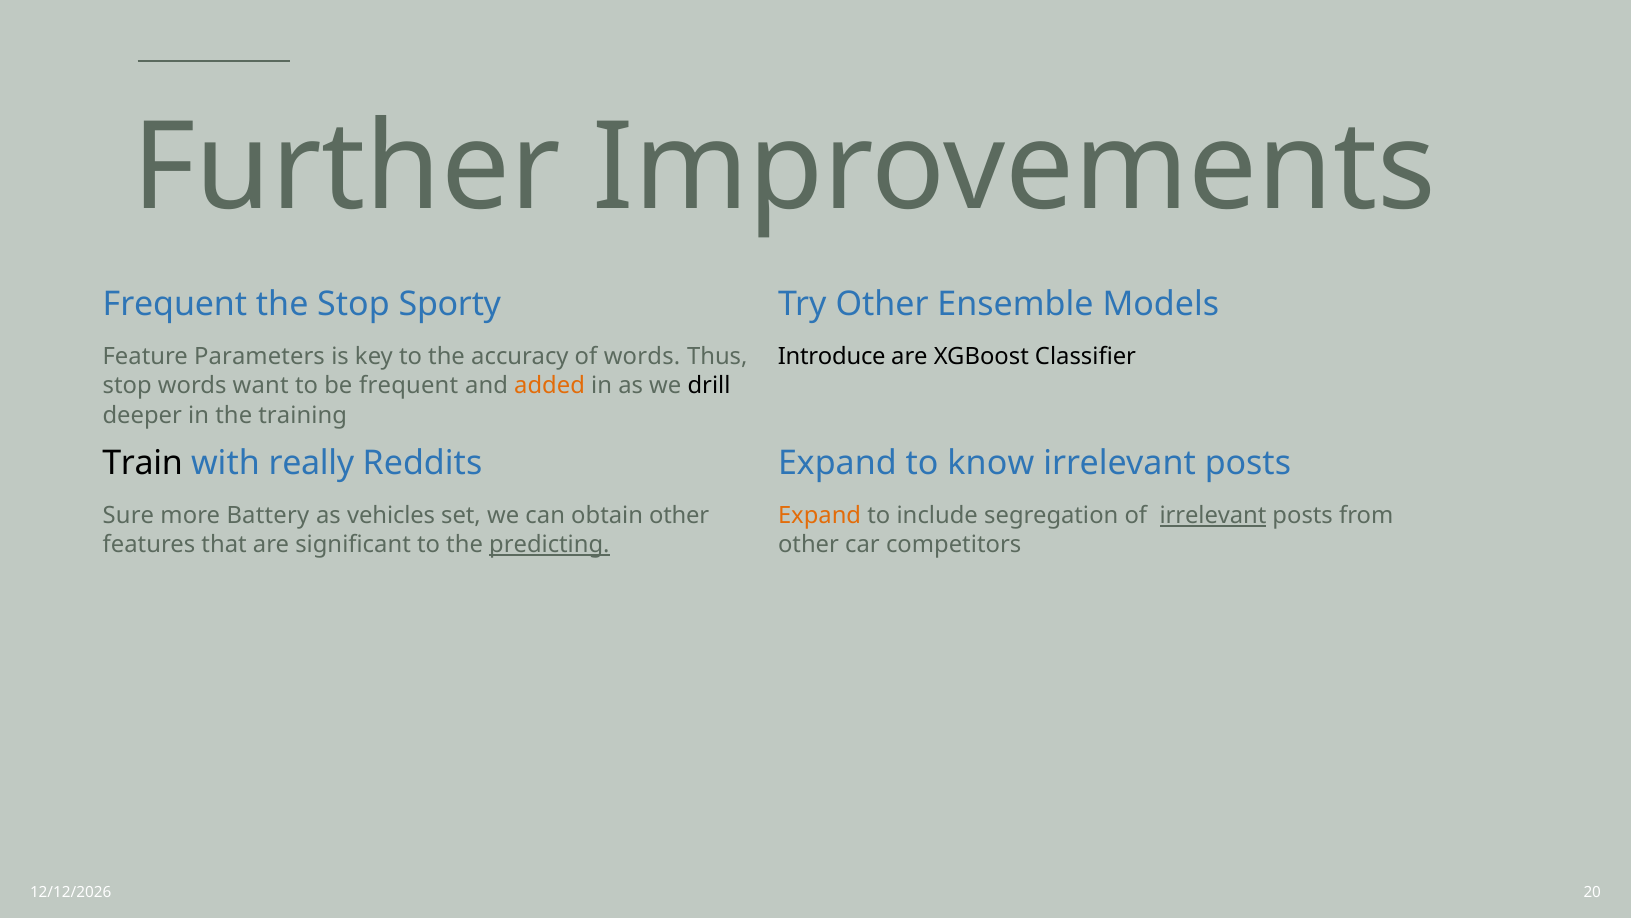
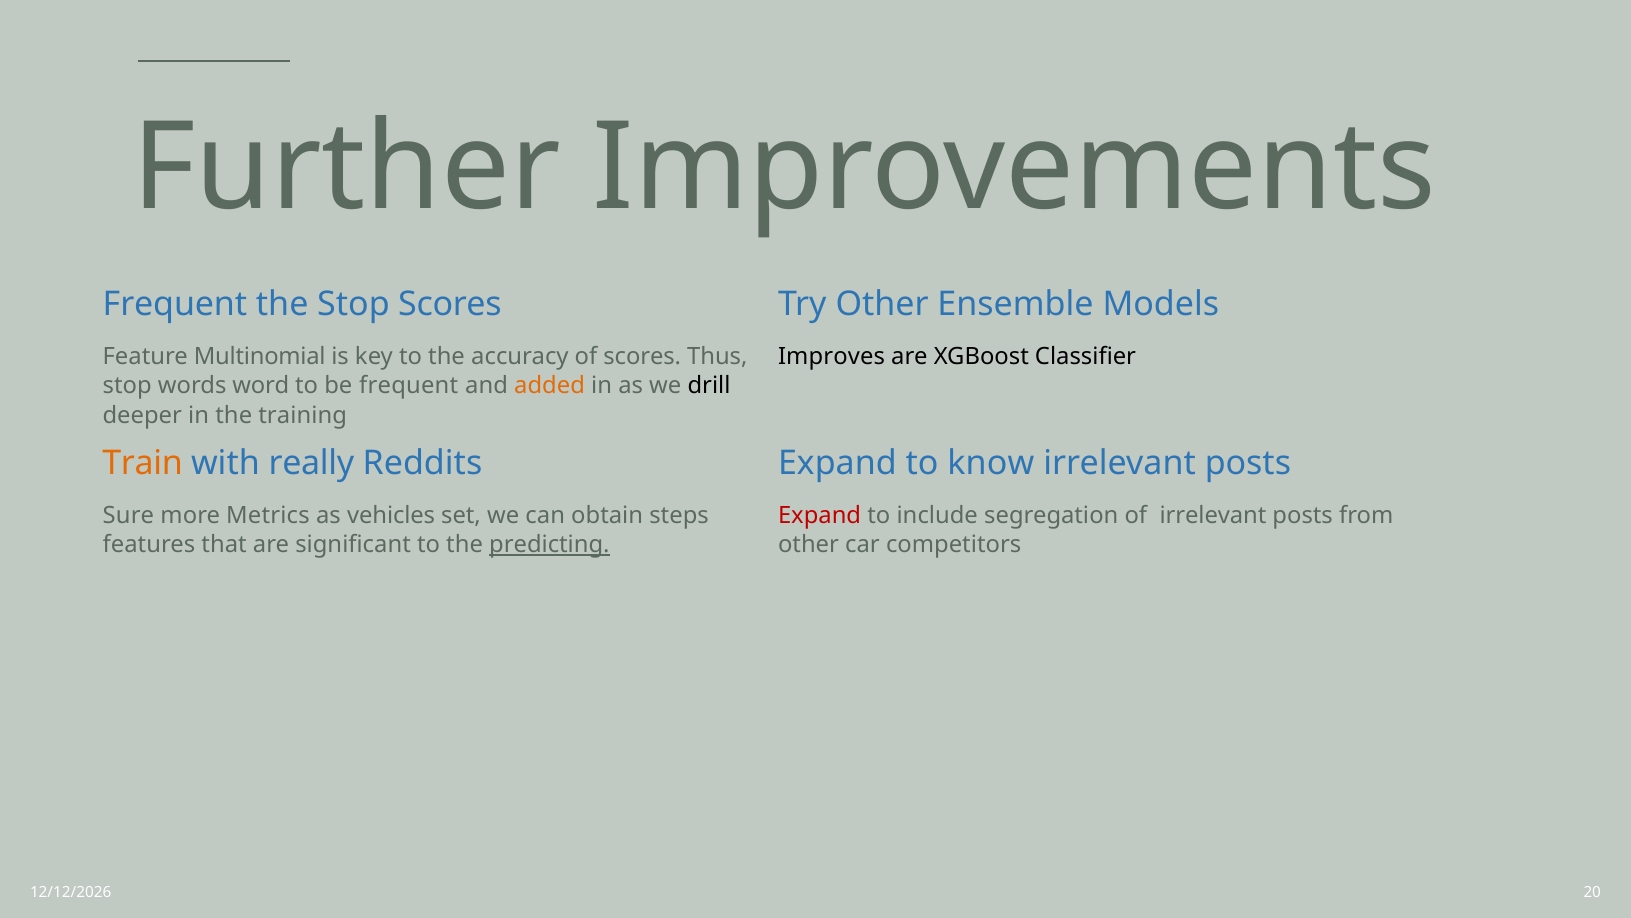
Stop Sporty: Sporty -> Scores (450, 305)
Parameters: Parameters -> Multinomial (260, 357)
of words: words -> scores (642, 357)
Introduce: Introduce -> Improves (832, 357)
want: want -> word (261, 386)
Train colour: black -> orange (143, 463)
Battery: Battery -> Metrics (268, 515)
obtain other: other -> steps (679, 515)
Expand colour: orange -> red (820, 515)
irrelevant underline: present -> none (1213, 515)
